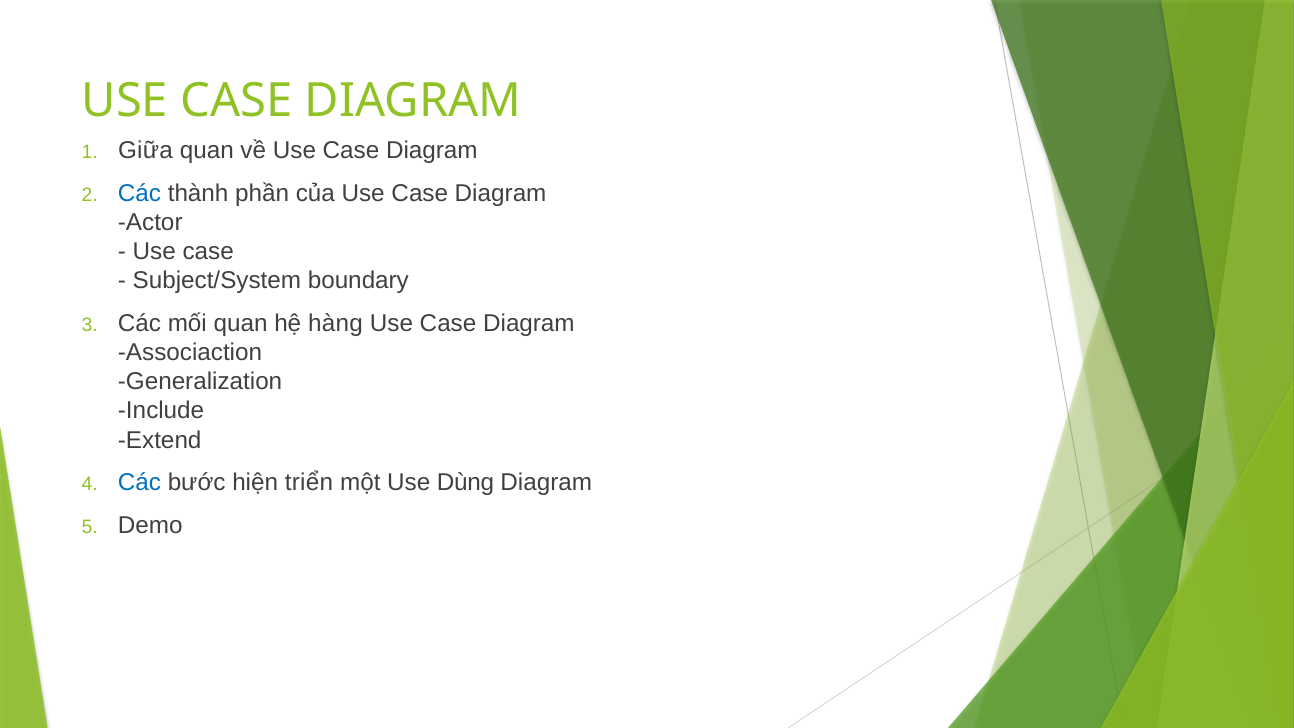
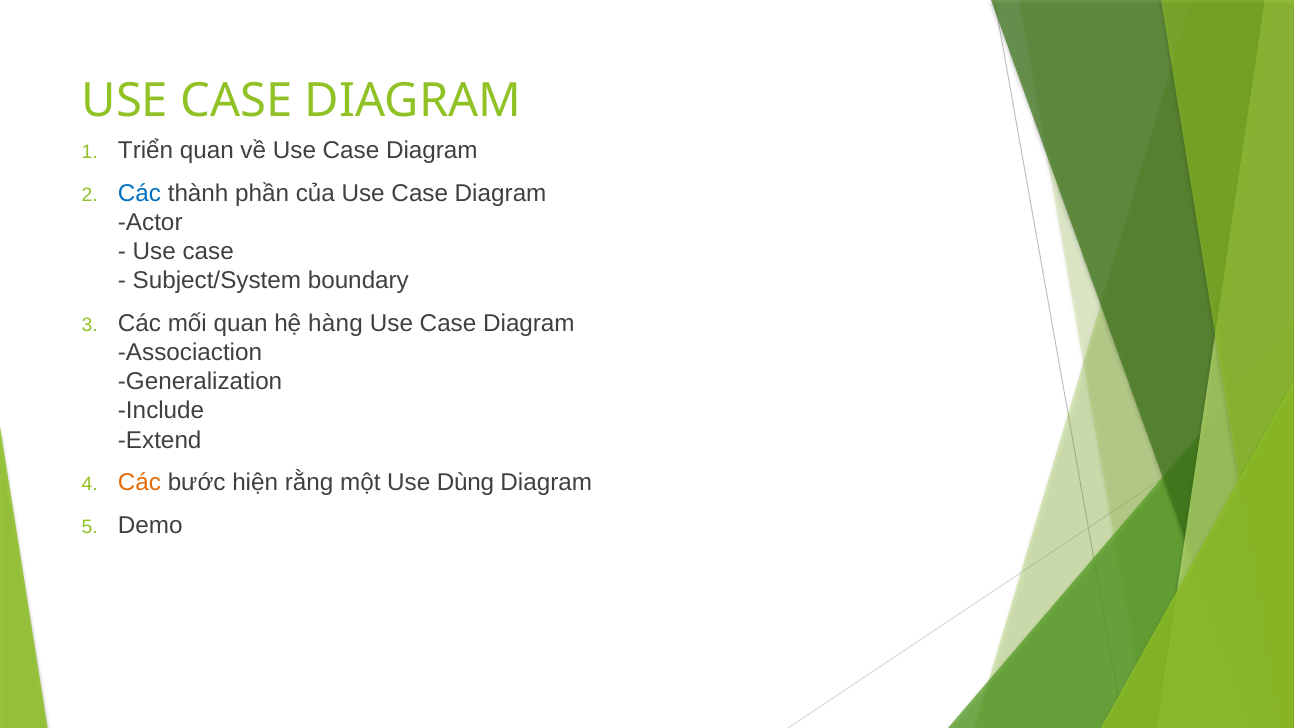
Giữa: Giữa -> Triển (146, 151)
Các colour: blue -> orange (140, 483)
triển: triển -> rằng (309, 483)
